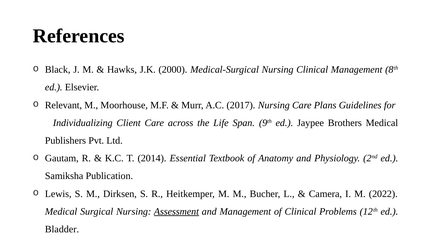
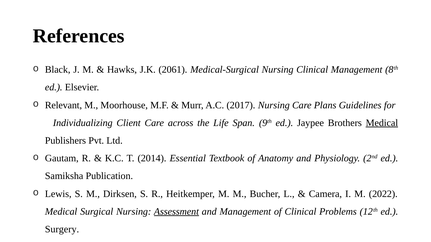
2000: 2000 -> 2061 (173, 70)
Medical underline: none -> present (382, 123)
Bladder: Bladder -> Surgery (62, 230)
